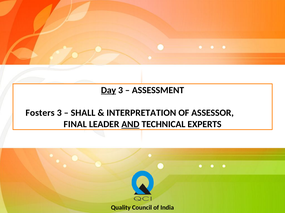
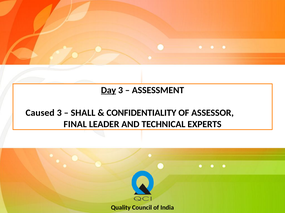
Fosters: Fosters -> Caused (40, 113)
INTERPRETATION: INTERPRETATION -> CONFIDENTIALITY (141, 113)
AND underline: present -> none (130, 125)
